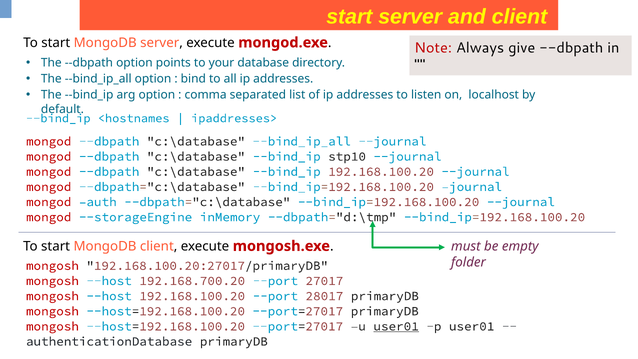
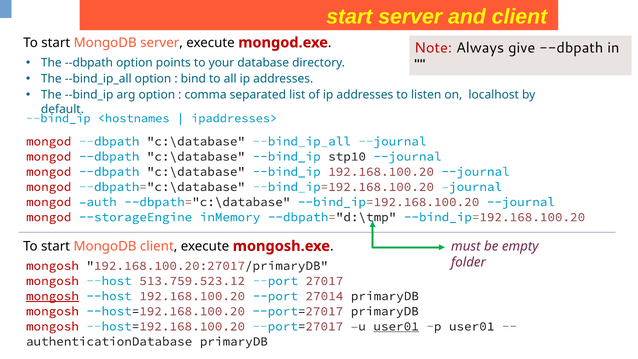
192.168.700.20: 192.168.700.20 -> 513.759.523.12 (192, 281)
mongosh underline: none -> present (52, 296)
28017: 28017 -> 27014 (324, 296)
